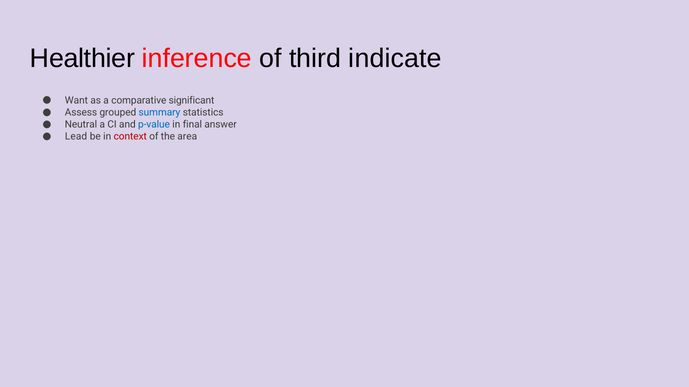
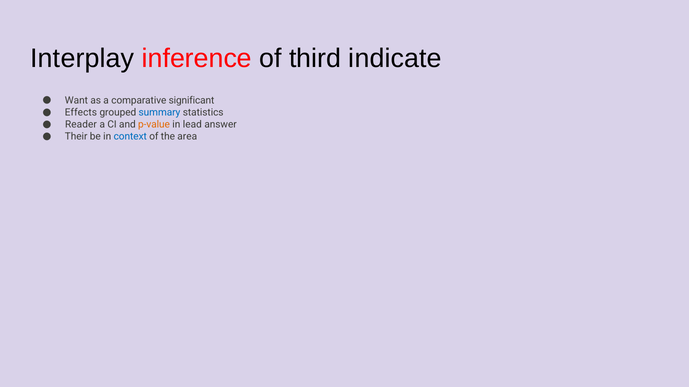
Healthier: Healthier -> Interplay (82, 58)
Assess: Assess -> Effects (81, 112)
Neutral: Neutral -> Reader (81, 125)
p-value colour: blue -> orange (154, 125)
final: final -> lead (192, 125)
Lead: Lead -> Their (76, 137)
context colour: red -> blue (130, 137)
